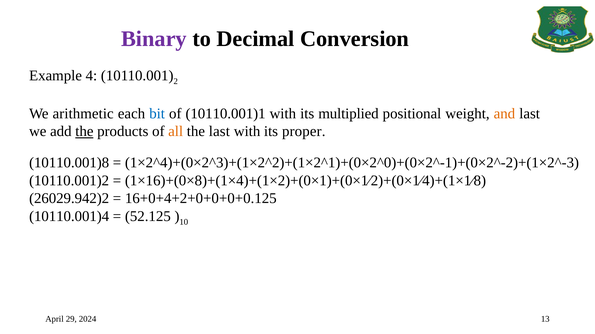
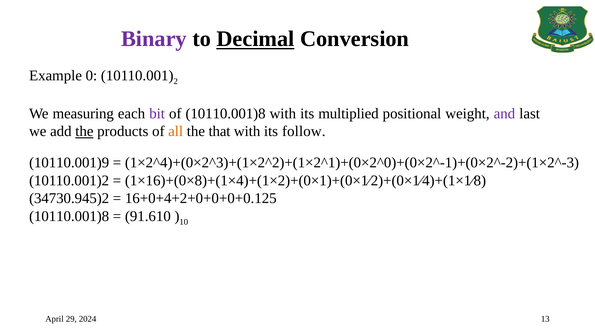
Decimal underline: none -> present (255, 39)
4: 4 -> 0 (91, 76)
arithmetic: arithmetic -> measuring (83, 114)
bit colour: blue -> purple (157, 114)
of 10110.001)1: 10110.001)1 -> 10110.001)8 (226, 114)
and colour: orange -> purple (504, 114)
the last: last -> that (219, 132)
proper: proper -> follow (304, 132)
10110.001)8: 10110.001)8 -> 10110.001)9 (69, 163)
26029.942)2: 26029.942)2 -> 34730.945)2 (69, 199)
10110.001)4: 10110.001)4 -> 10110.001)8 (69, 217)
52.125: 52.125 -> 91.610 (148, 217)
